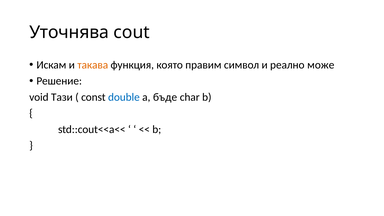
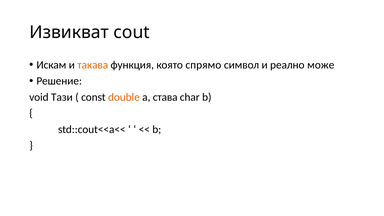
Уточнява: Уточнява -> Извикват (69, 32)
правим: правим -> спрямо (203, 65)
double colour: blue -> orange (124, 97)
бъде: бъде -> става (165, 97)
